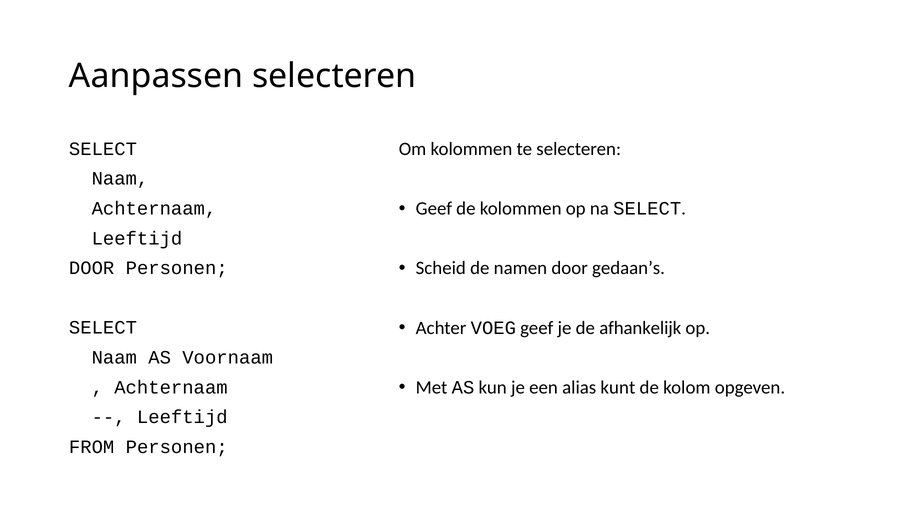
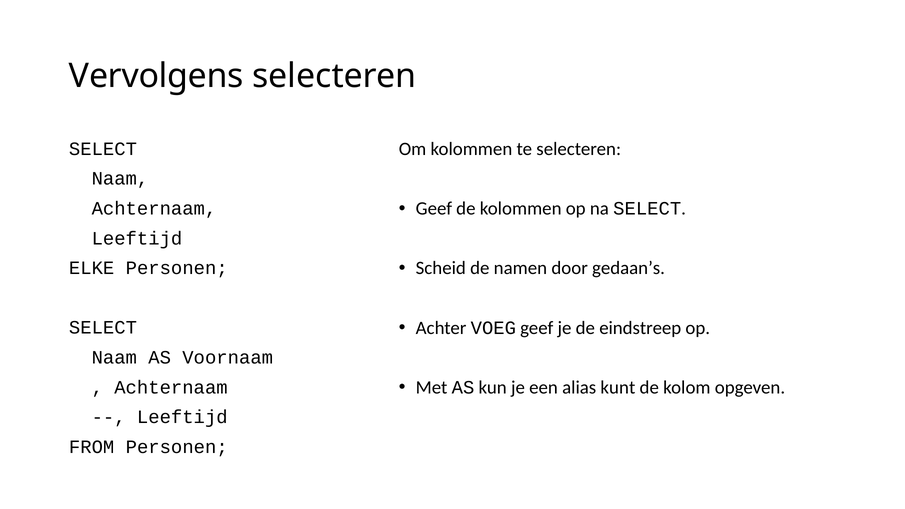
Aanpassen: Aanpassen -> Vervolgens (156, 76)
DOOR: DOOR -> ELKE (92, 268)
afhankelijk: afhankelijk -> eindstreep (640, 328)
